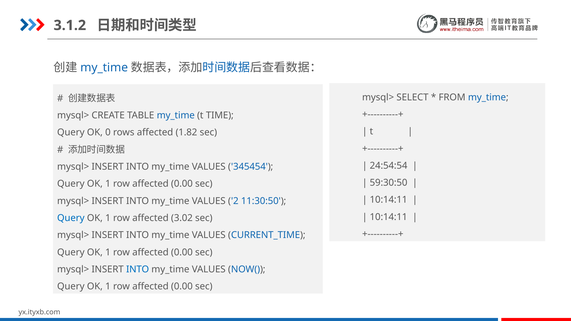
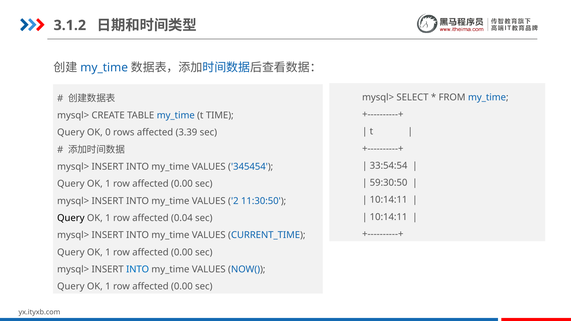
1.82: 1.82 -> 3.39 (186, 133)
24:54:54: 24:54:54 -> 33:54:54 (389, 166)
Query colour: blue -> black (71, 218)
3.02: 3.02 -> 0.04 (182, 218)
